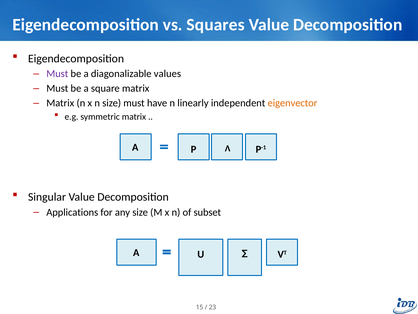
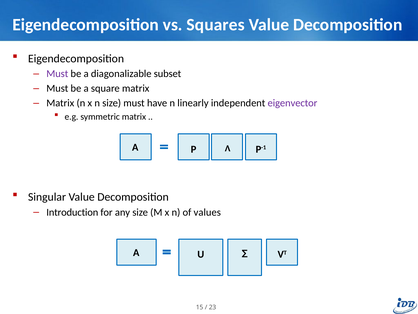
values: values -> subset (168, 74)
eigenvector colour: orange -> purple (292, 103)
Applications: Applications -> Introduction (72, 212)
subset: subset -> values (207, 212)
